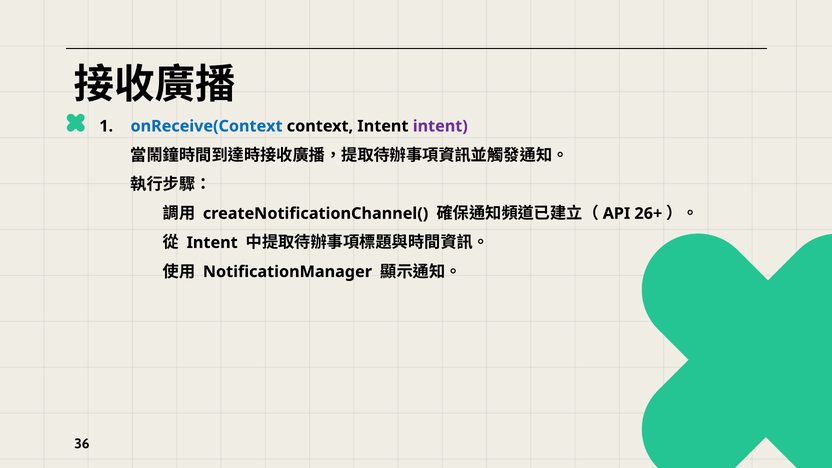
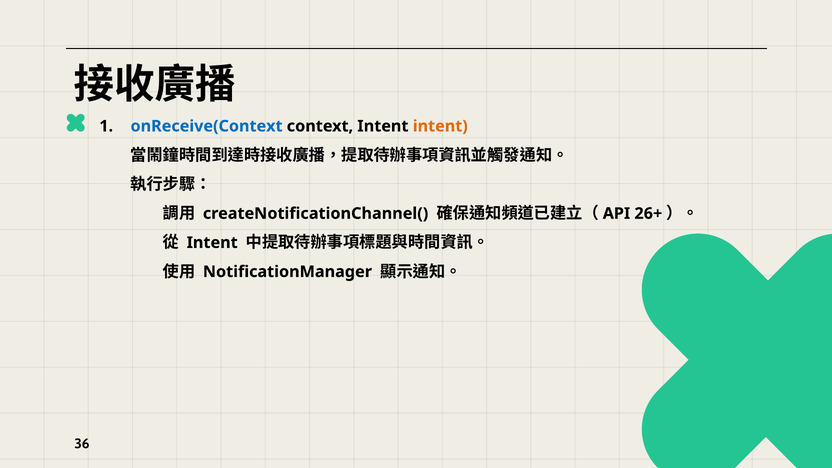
intent colour: purple -> orange (440, 126)
